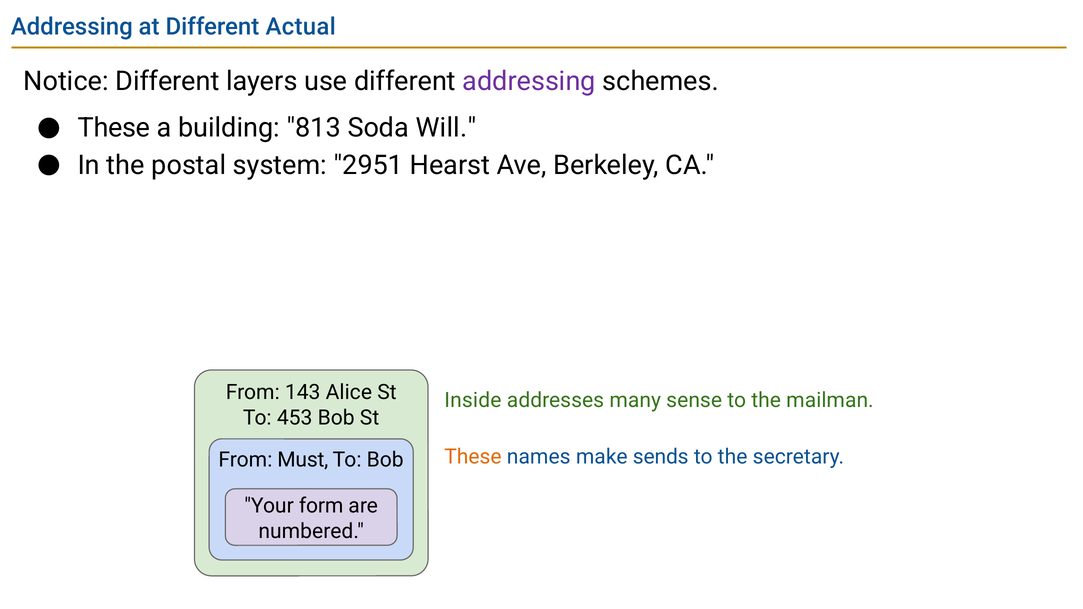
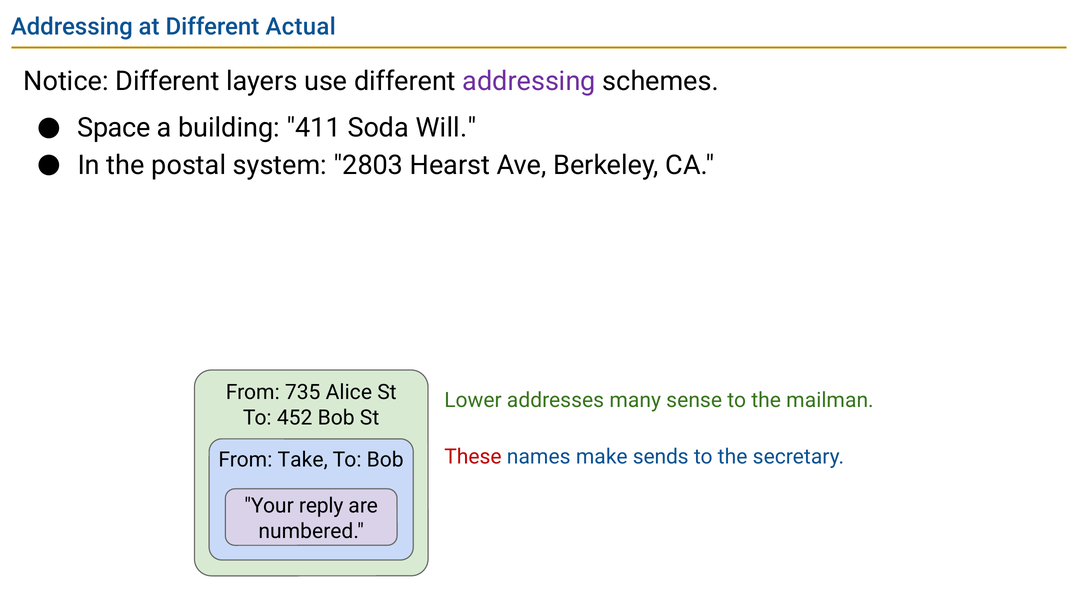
These: These -> Space (114, 128)
813: 813 -> 411 (314, 128)
2951: 2951 -> 2803 (368, 165)
143: 143 -> 735 (303, 392)
Inside: Inside -> Lower (473, 400)
453: 453 -> 452 (295, 418)
These colour: orange -> red (473, 457)
Must: Must -> Take (303, 460)
form: form -> reply (321, 506)
